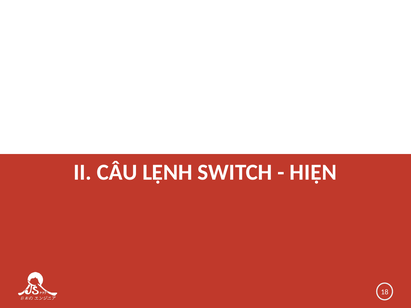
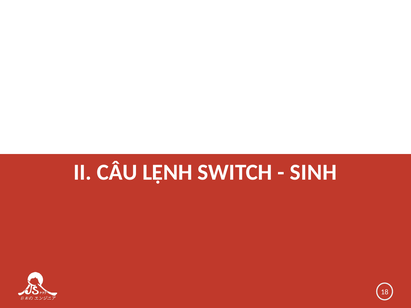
HIỆN: HIỆN -> SINH (313, 172)
